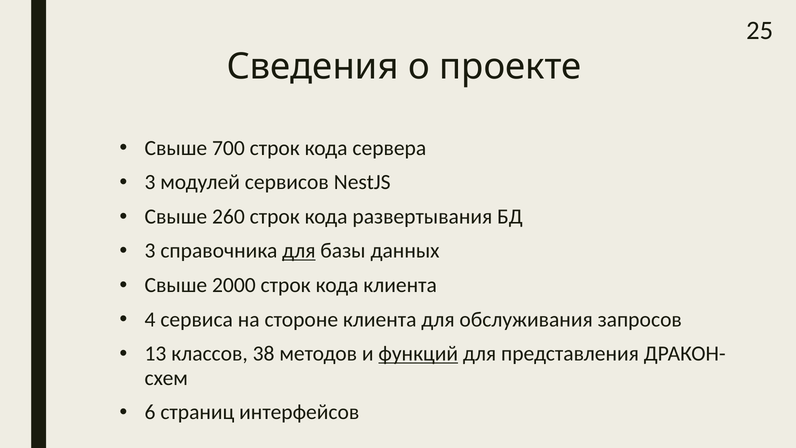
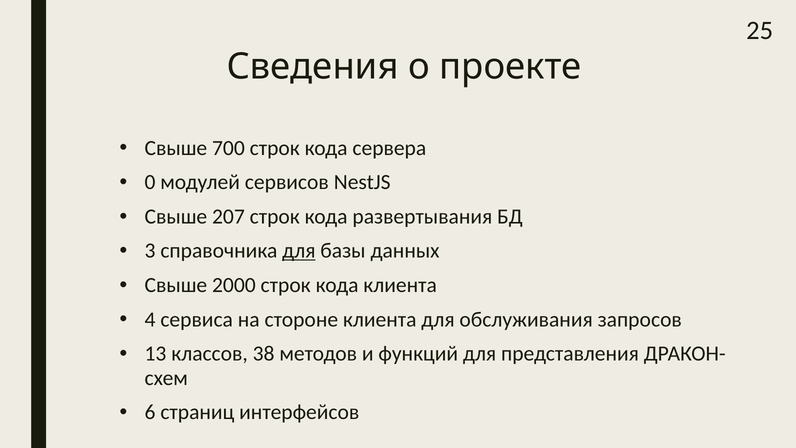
3: 3 -> 0 (150, 182)
260: 260 -> 207 (228, 216)
функций underline: present -> none (418, 353)
